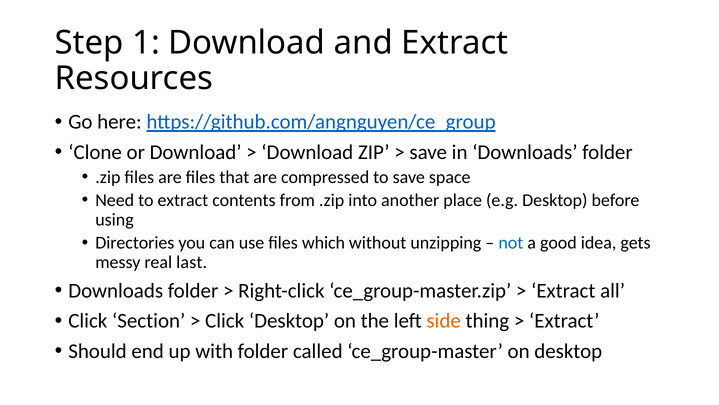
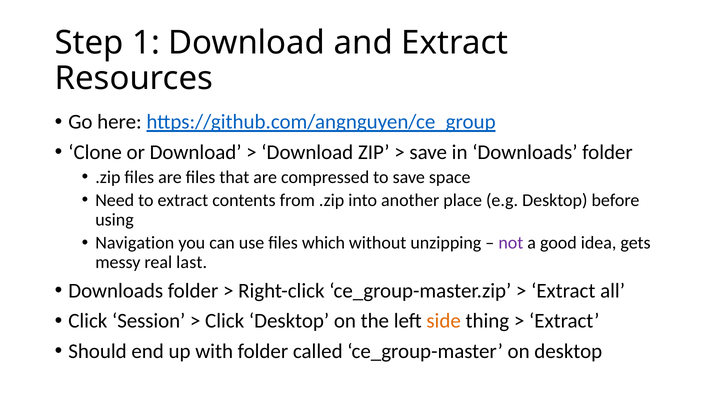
Directories: Directories -> Navigation (135, 243)
not colour: blue -> purple (511, 243)
Section: Section -> Session (149, 321)
